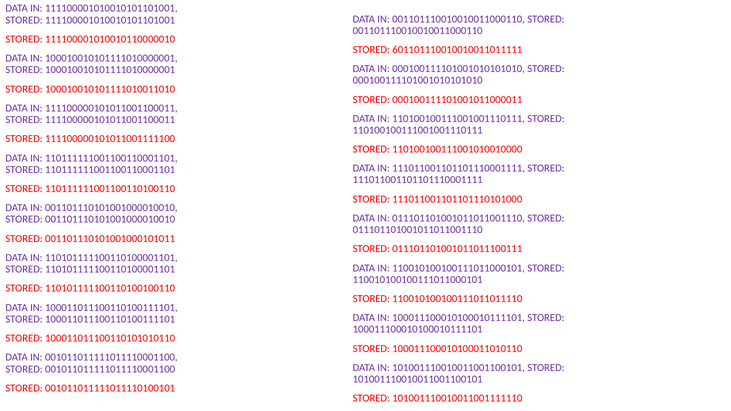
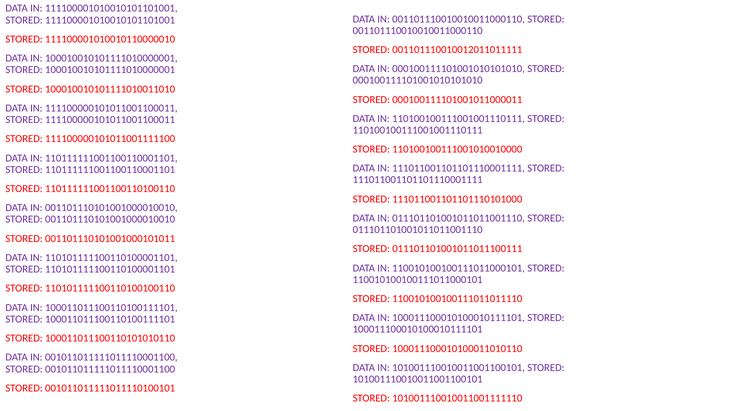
601101110010010011011111: 601101110010010011011111 -> 001101110010012011011111 (457, 50)
